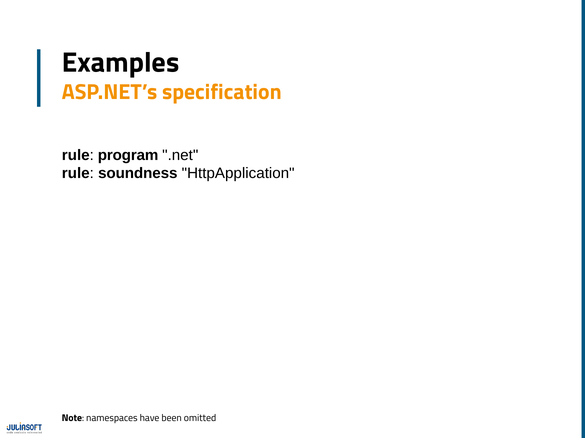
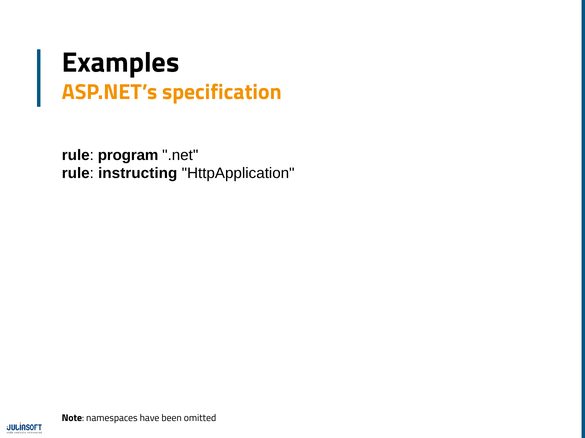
soundness: soundness -> instructing (138, 174)
